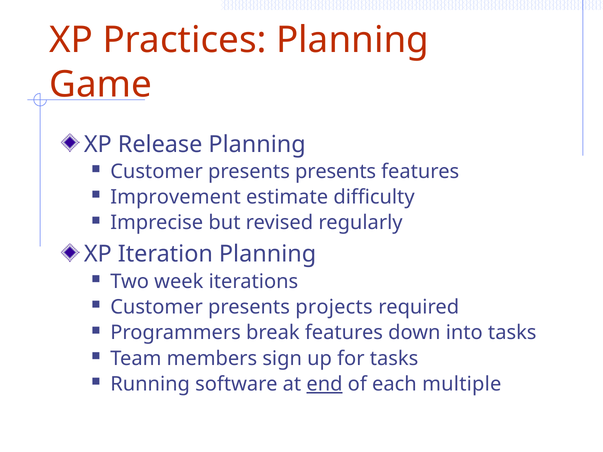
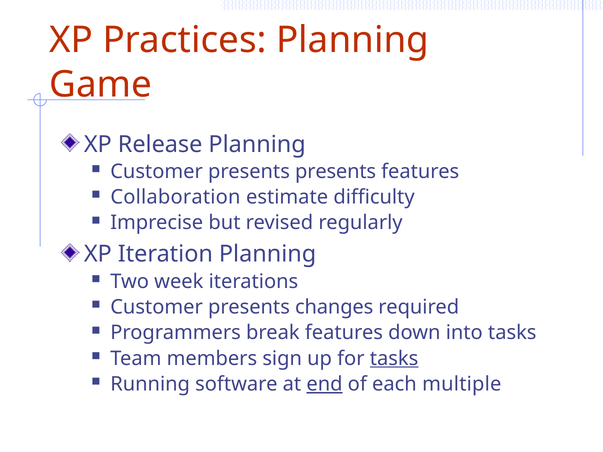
Improvement: Improvement -> Collaboration (175, 197)
projects: projects -> changes (334, 307)
tasks underline: none -> present (394, 359)
